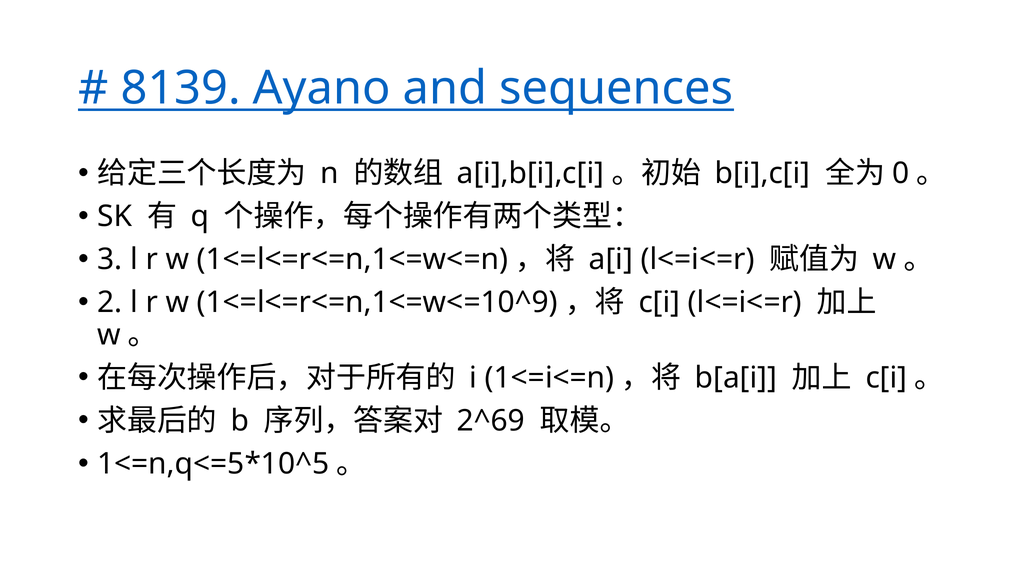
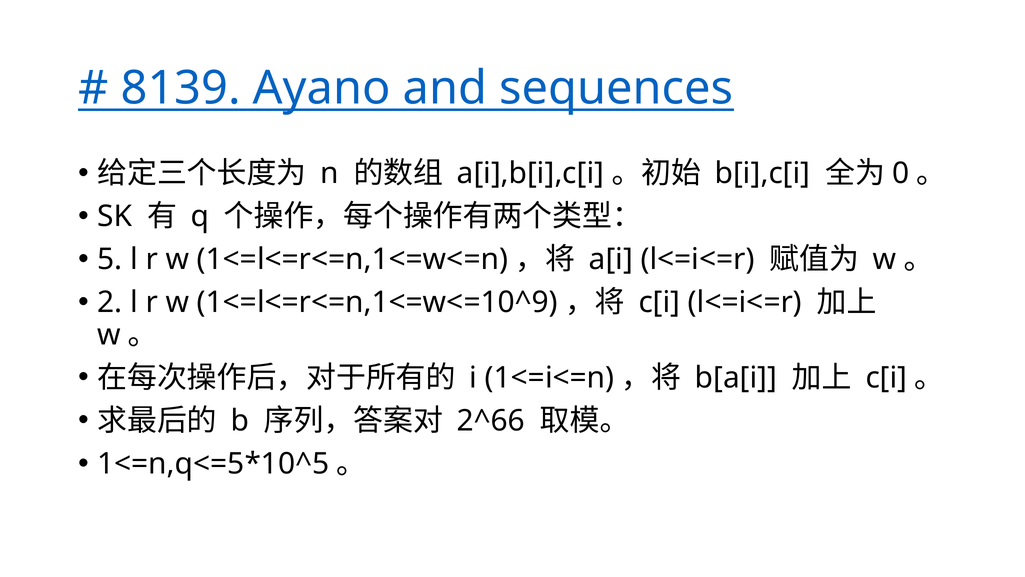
3: 3 -> 5 (110, 259)
2^69: 2^69 -> 2^66 (491, 420)
